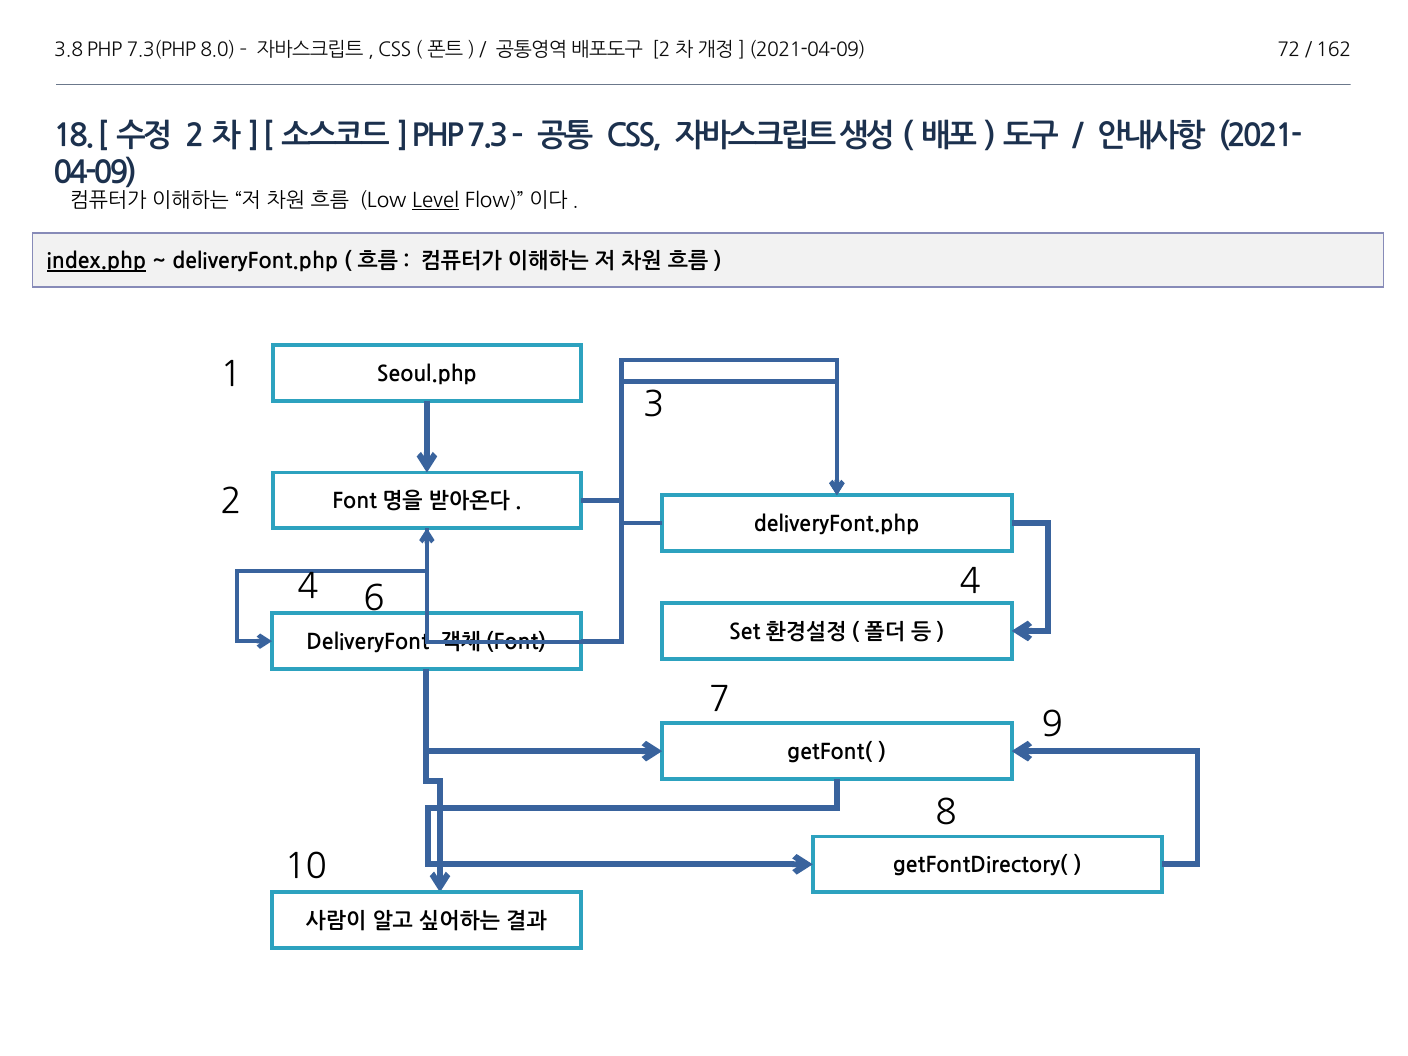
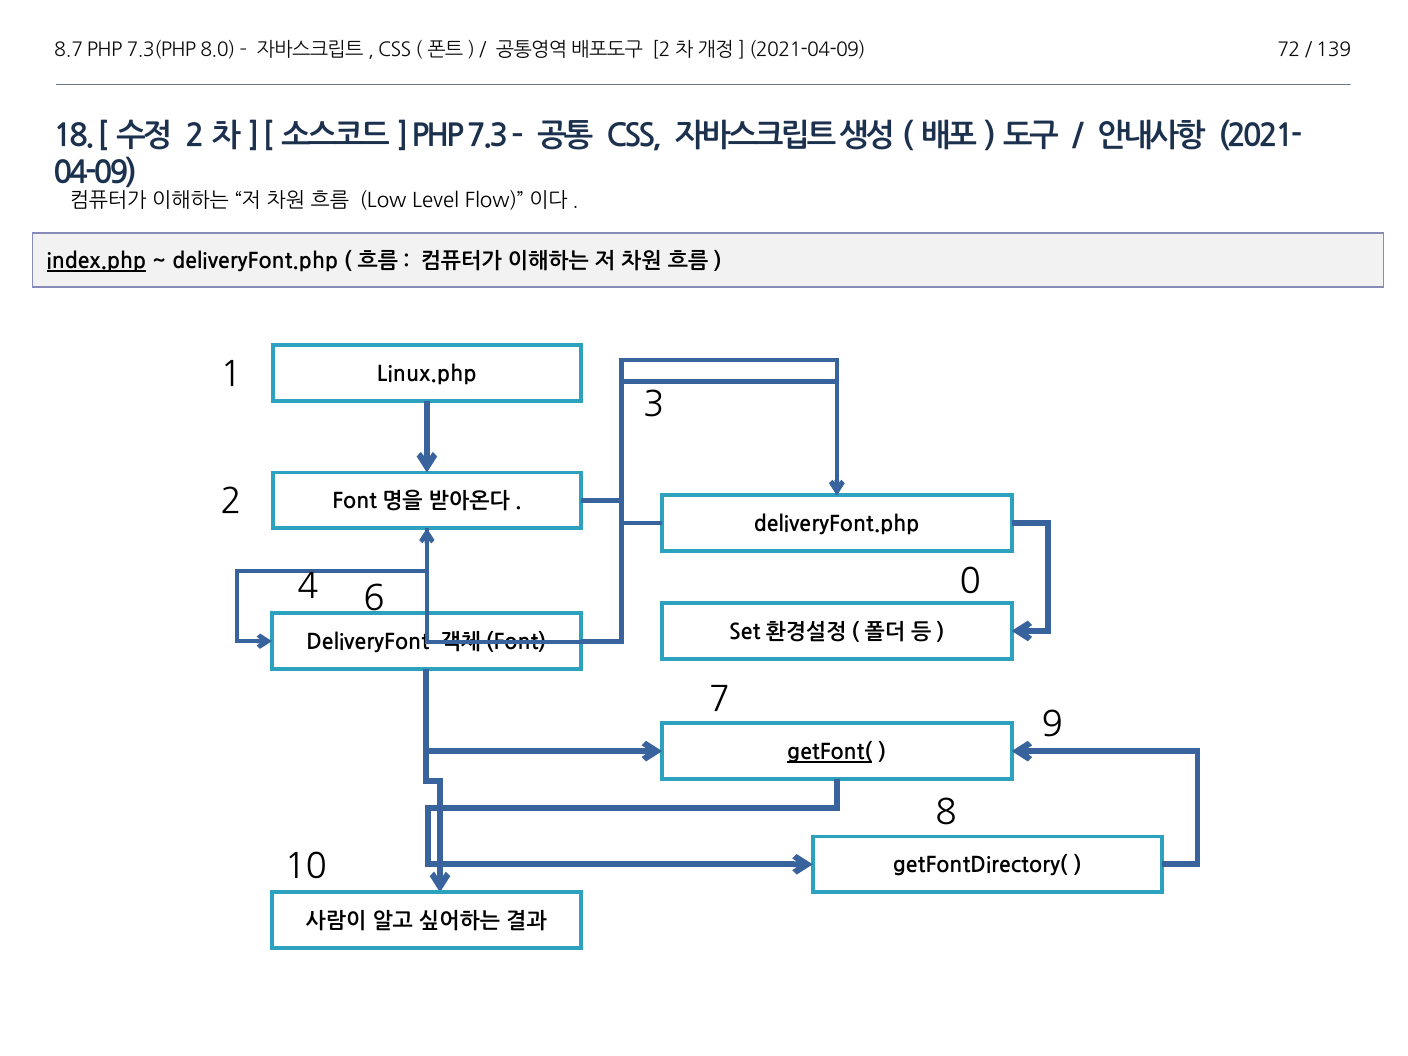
3.8: 3.8 -> 8.7 (69, 50)
162: 162 -> 139 (1334, 50)
Level underline: present -> none (436, 201)
Seoul.php: Seoul.php -> Linux.php (427, 374)
4 4: 4 -> 0 (970, 581)
getFont( underline: none -> present (830, 753)
